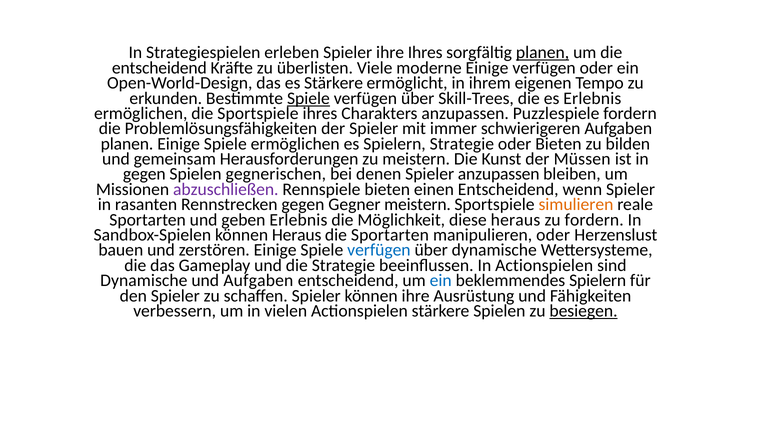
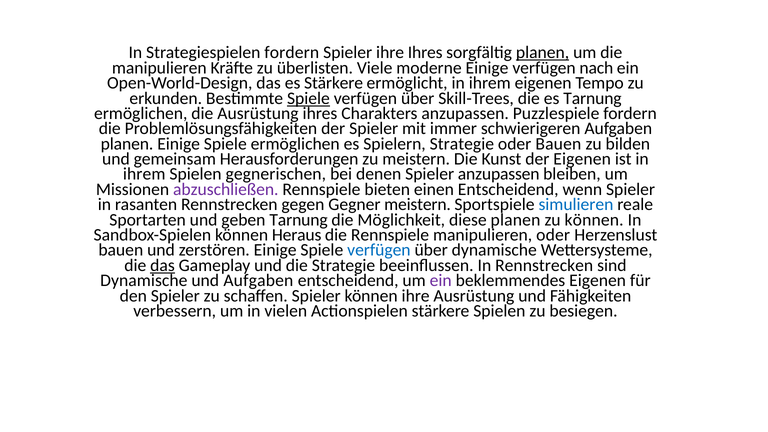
Strategiespielen erleben: erleben -> fordern (292, 53)
entscheidend: entscheidend -> manipulieren (159, 68)
verfügen oder: oder -> nach (596, 68)
es Erlebnis: Erlebnis -> Tarnung (592, 98)
die Sportspiele: Sportspiele -> Ausrüstung (258, 113)
oder Bieten: Bieten -> Bauen (558, 144)
der Müssen: Müssen -> Eigenen (582, 159)
gegen: gegen -> ihrem (144, 174)
simulieren colour: orange -> blue (576, 205)
geben Erlebnis: Erlebnis -> Tarnung (299, 220)
diese heraus: heraus -> planen (515, 220)
zu fordern: fordern -> können (594, 220)
die Sportarten: Sportarten -> Rennspiele (390, 235)
das underline: none -> present (163, 265)
In Actionspielen: Actionspielen -> Rennstrecken (544, 265)
ein colour: blue -> purple (441, 281)
beklemmendes Spielern: Spielern -> Eigenen (598, 281)
besiegen underline: present -> none (584, 311)
